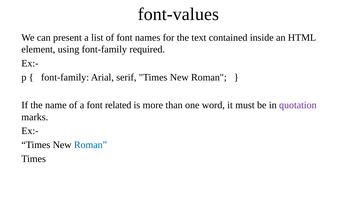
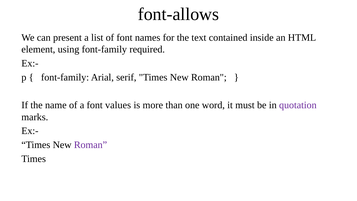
font-values: font-values -> font-allows (178, 14)
related: related -> values (118, 105)
Roman colour: blue -> purple (91, 145)
